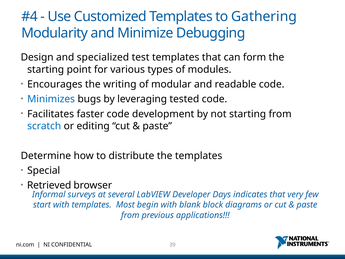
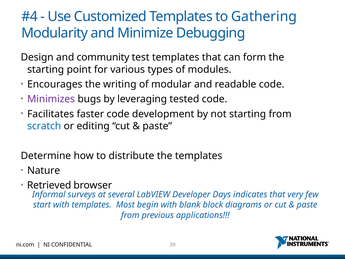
specialized: specialized -> community (103, 57)
Minimizes colour: blue -> purple (51, 99)
Special: Special -> Nature (44, 170)
